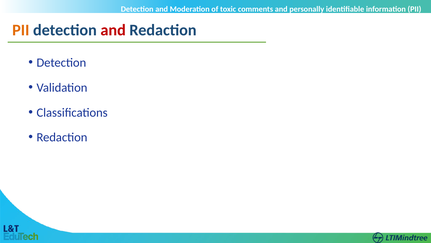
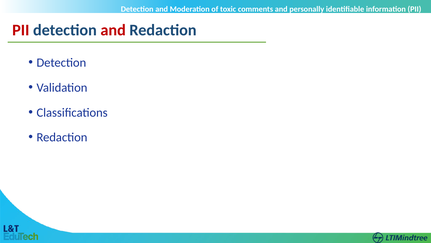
PII colour: orange -> red (21, 30)
